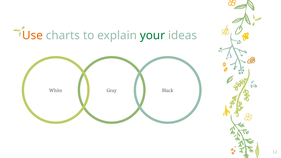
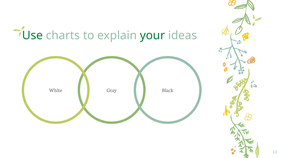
Use colour: orange -> green (33, 35)
